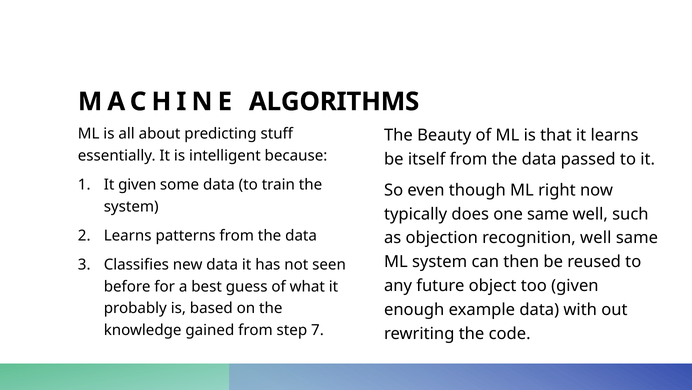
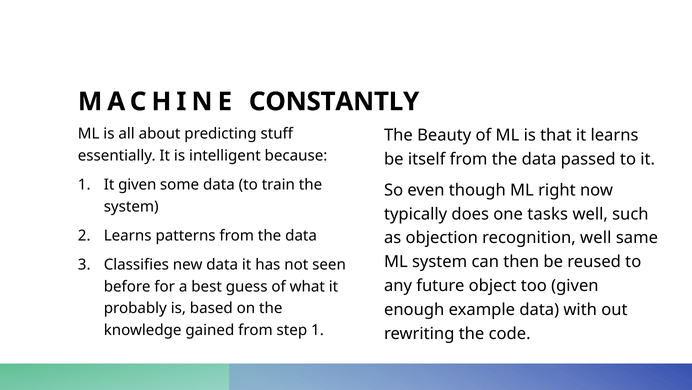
ALGORITHMS: ALGORITHMS -> CONSTANTLY (334, 101)
one same: same -> tasks (548, 214)
step 7: 7 -> 1 (317, 330)
